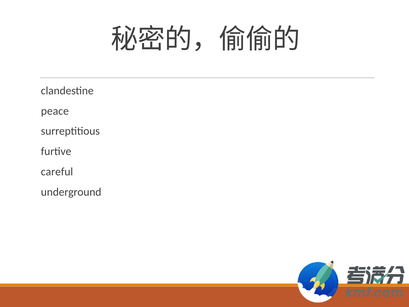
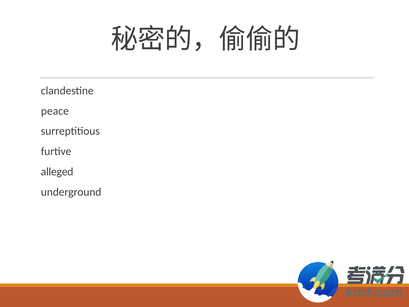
careful: careful -> alleged (57, 172)
